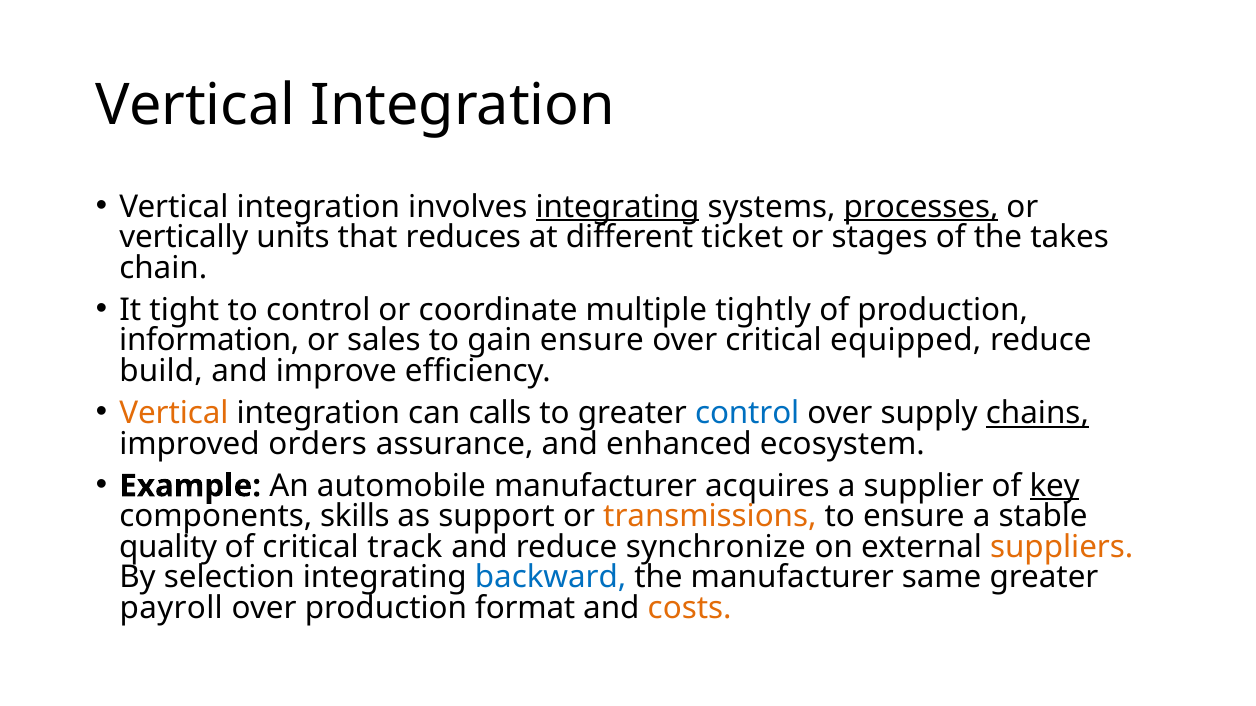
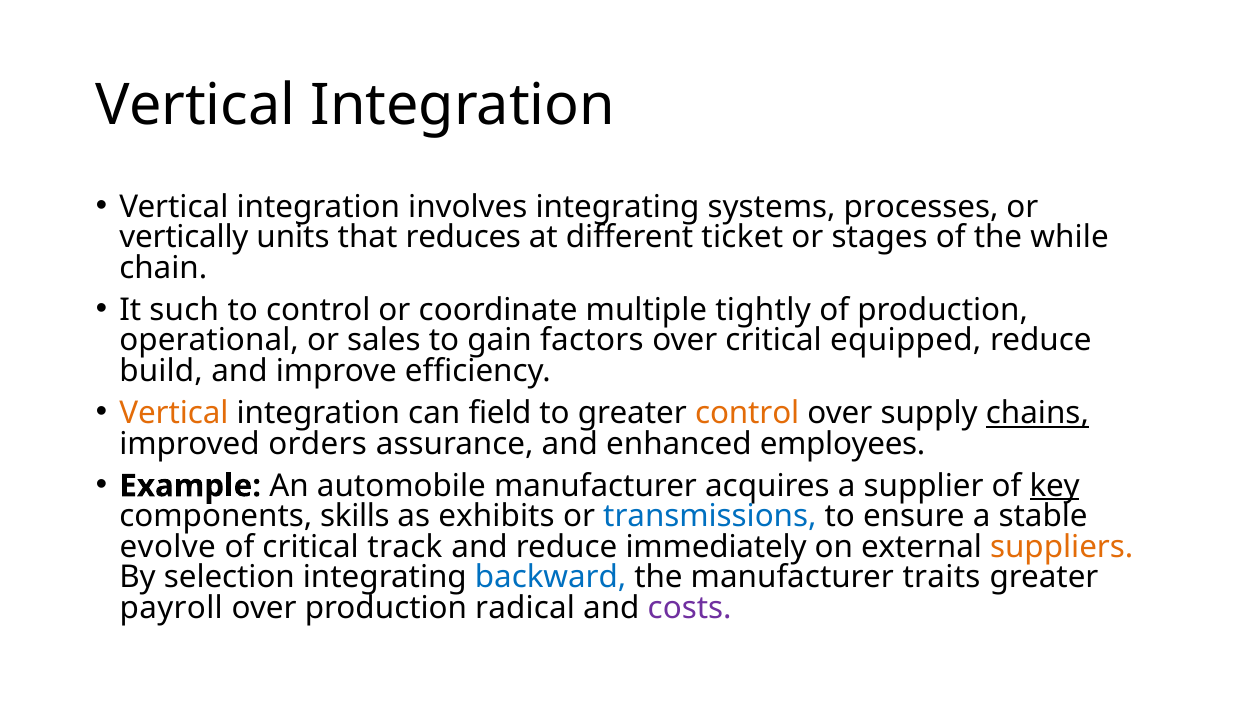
integrating underline: present -> none (618, 207)
processes underline: present -> none (921, 207)
takes: takes -> while (1070, 237)
tight: tight -> such (184, 310)
information: information -> operational (209, 341)
gain ensure: ensure -> factors (592, 341)
calls: calls -> field (500, 413)
control colour: blue -> orange (747, 413)
ecosystem: ecosystem -> employees (843, 444)
support: support -> exhibits (497, 517)
transmissions colour: orange -> blue (710, 517)
quality: quality -> evolve (168, 547)
synchronize: synchronize -> immediately (716, 547)
same: same -> traits (942, 578)
format: format -> radical (525, 608)
costs colour: orange -> purple (690, 608)
